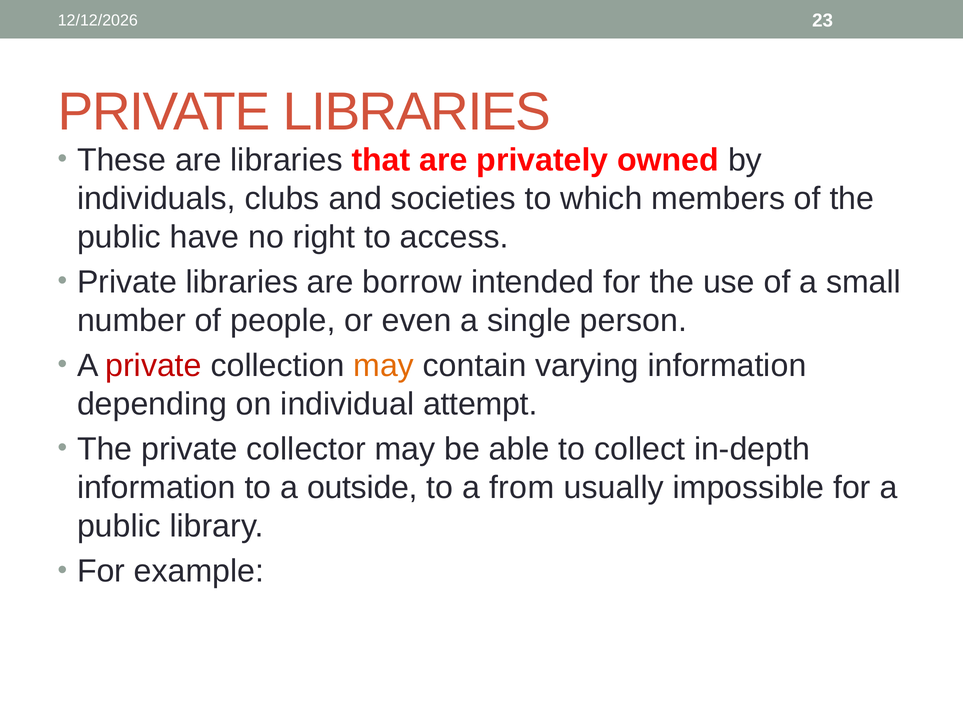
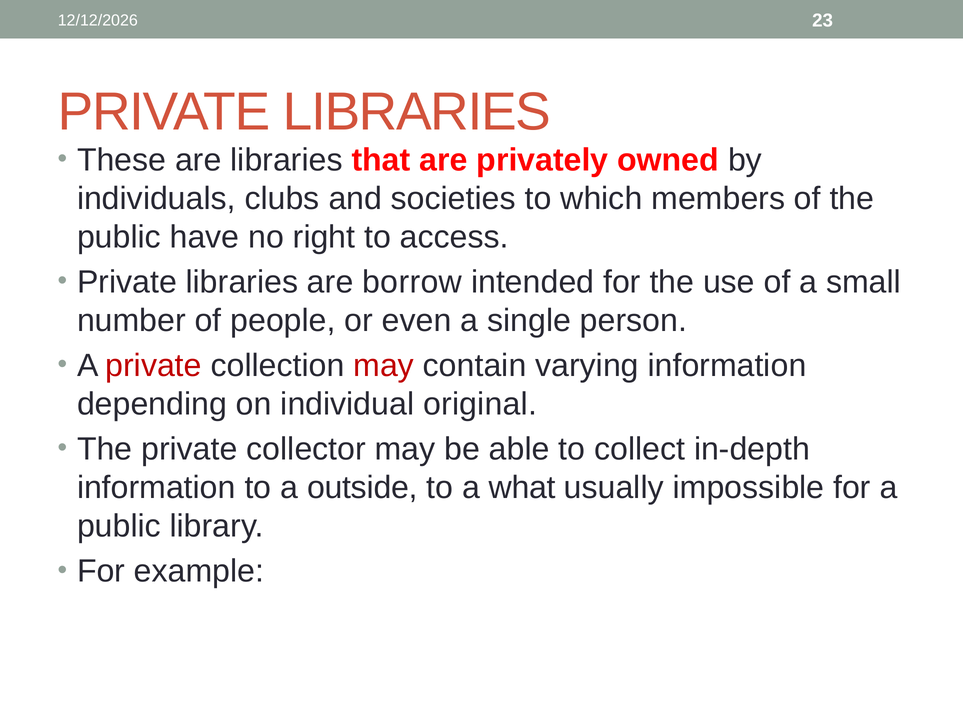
may colour: orange -> red (384, 365)
attempt: attempt -> original (480, 404)
from: from -> what (522, 487)
